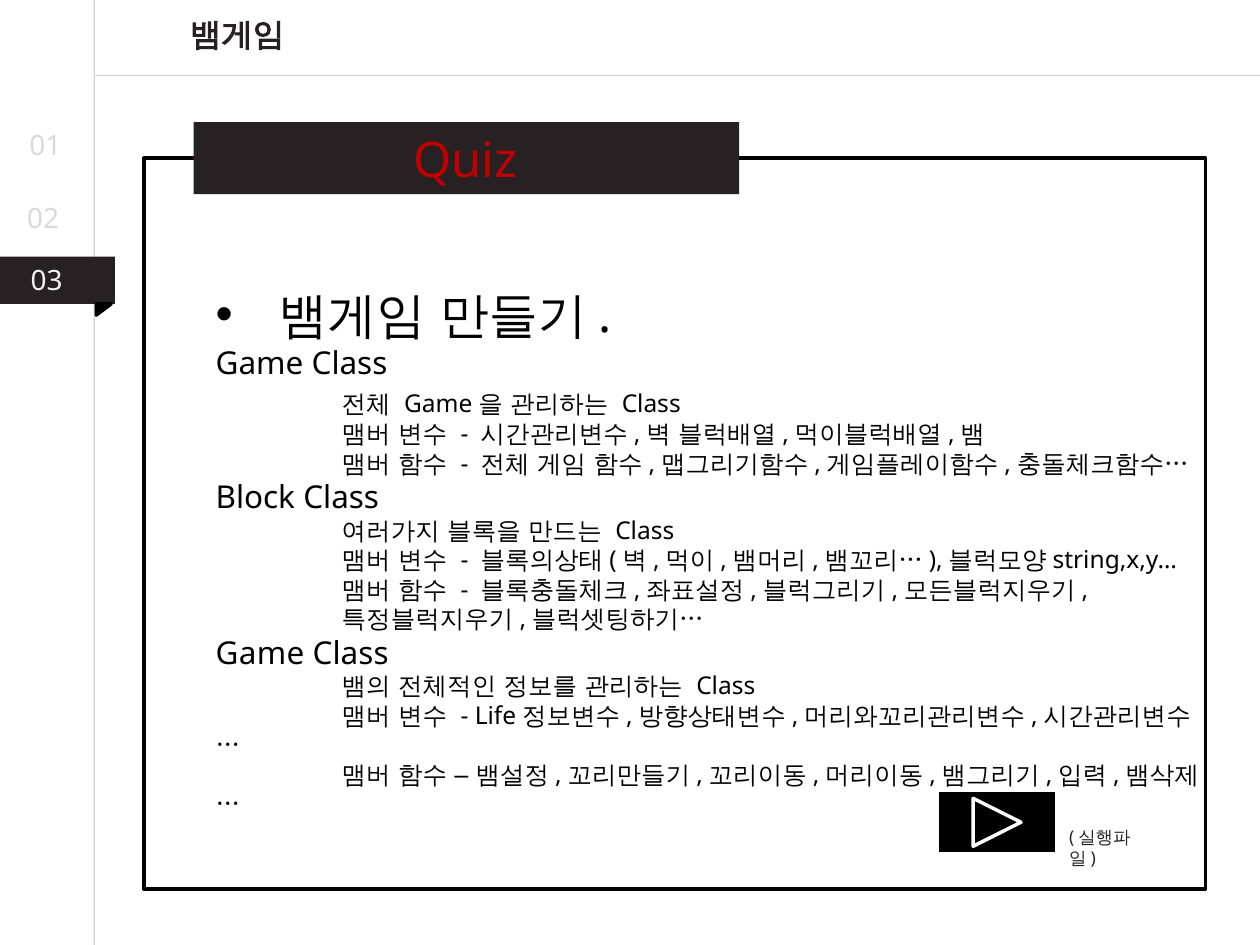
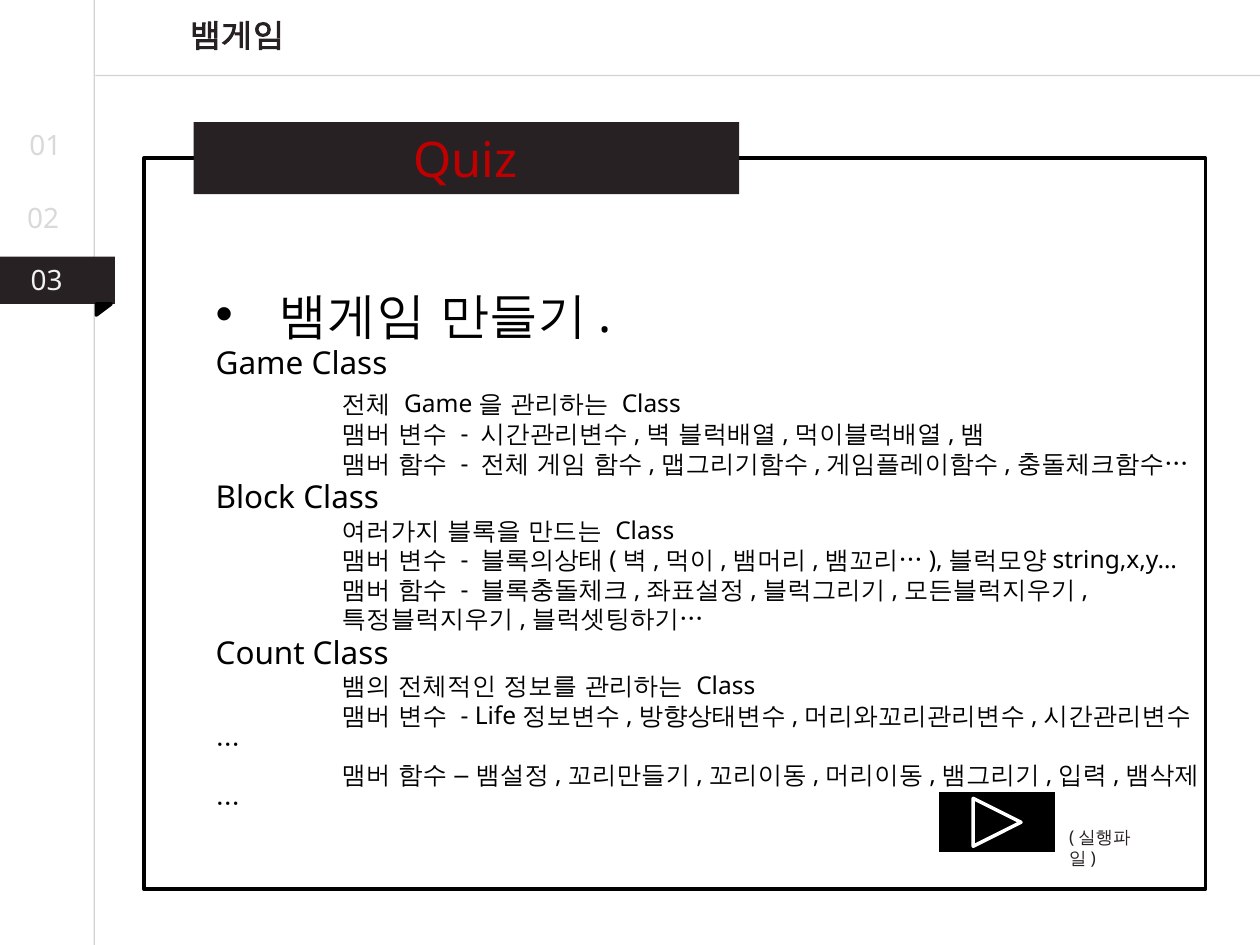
Game: Game -> Count (260, 654)
